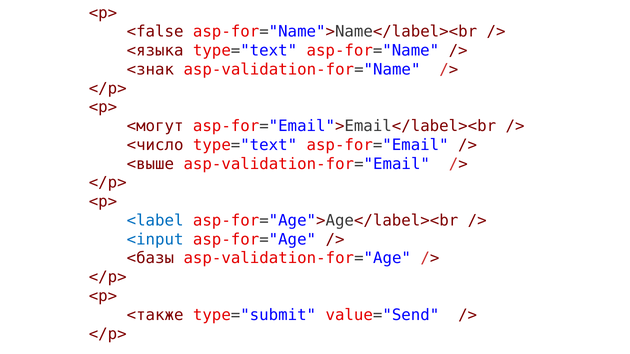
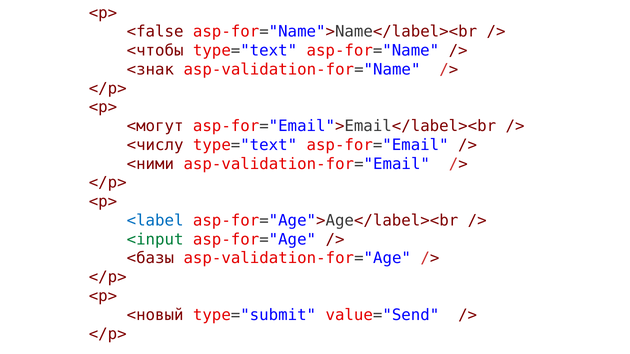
<языка: <языка -> <чтобы (155, 51)
<число: <число -> <числу (155, 145)
<выше: <выше -> <ними (150, 164)
<input colour: blue -> green (155, 240)
<также: <также -> <новый (155, 315)
